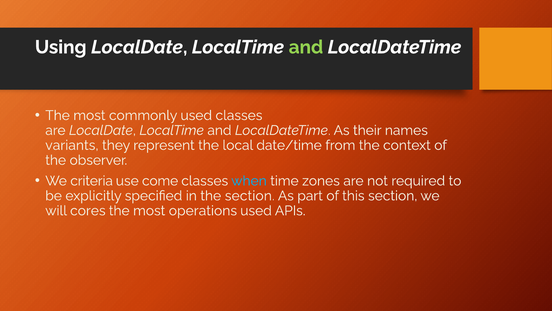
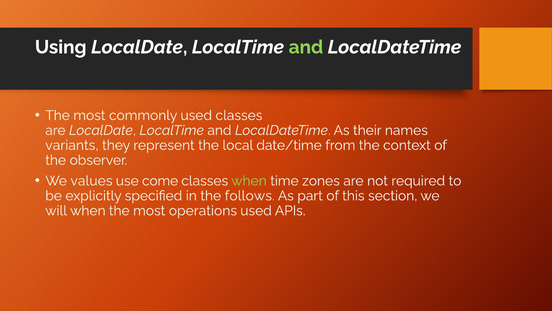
criteria: criteria -> values (91, 181)
when colour: light blue -> light green (249, 181)
the section: section -> follows (250, 195)
will cores: cores -> when (88, 210)
